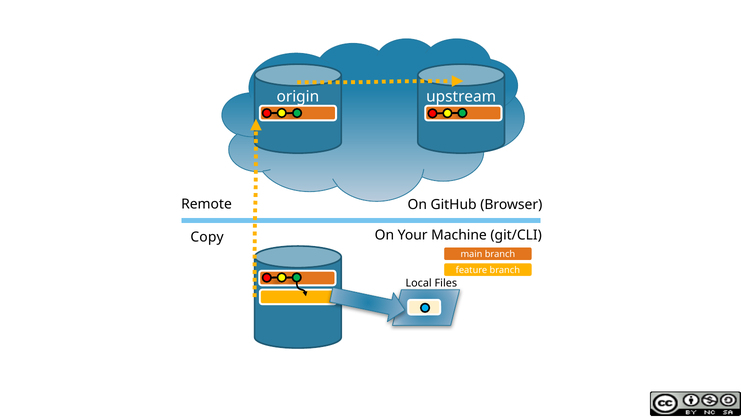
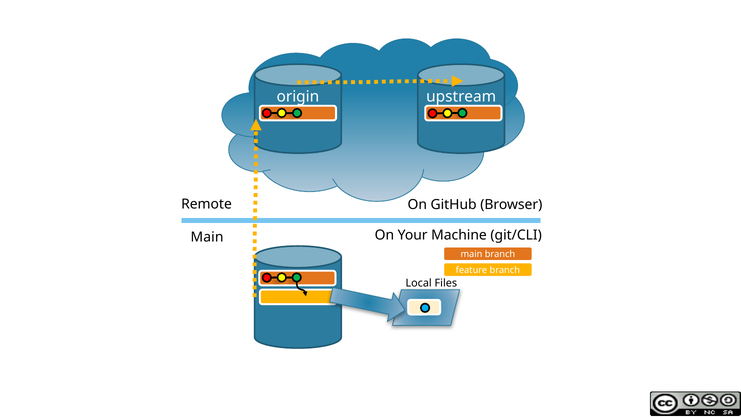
Copy: Copy -> Main (207, 237)
